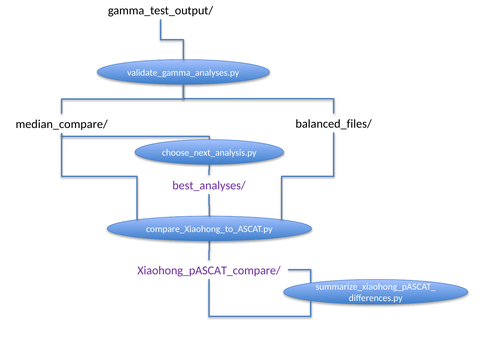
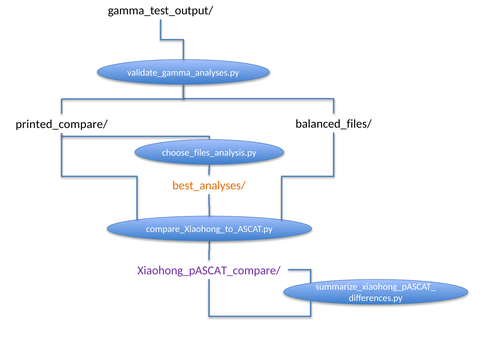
median_compare/: median_compare/ -> printed_compare/ (62, 124)
choose_next_analysis.py: choose_next_analysis.py -> choose_files_analysis.py (209, 153)
best_analyses/ colour: purple -> orange (209, 185)
